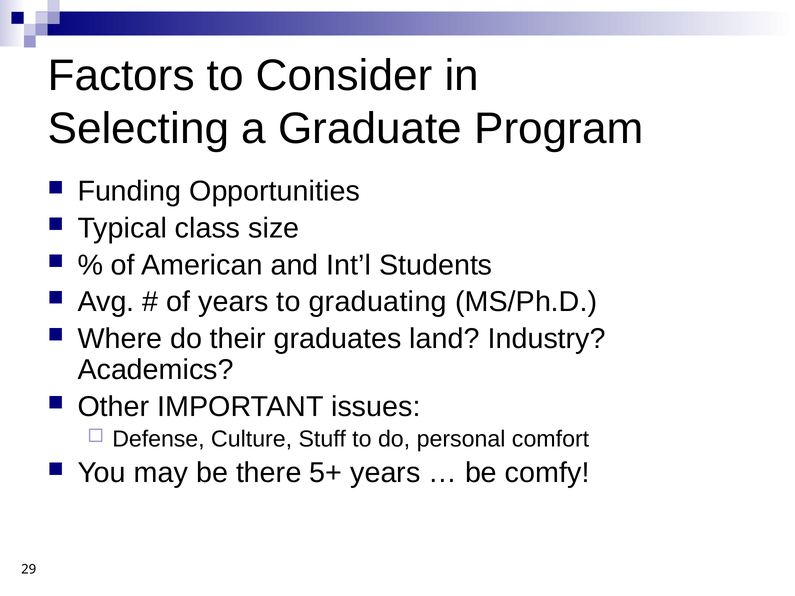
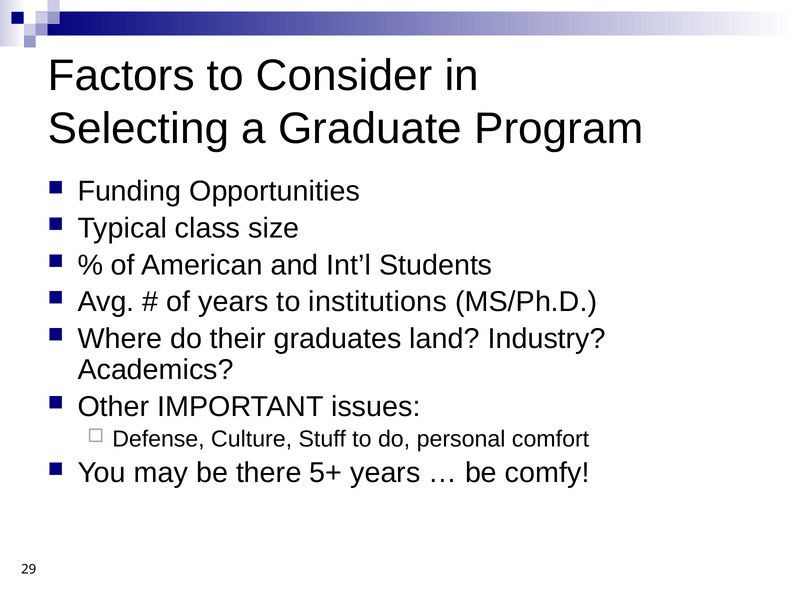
graduating: graduating -> institutions (378, 302)
